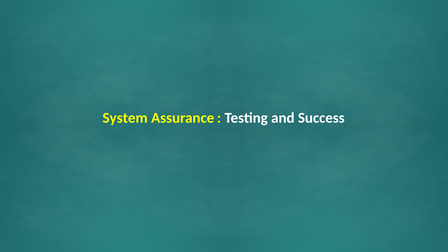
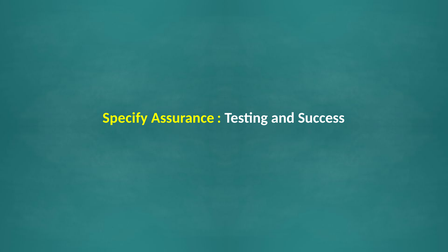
System: System -> Specify (125, 118)
